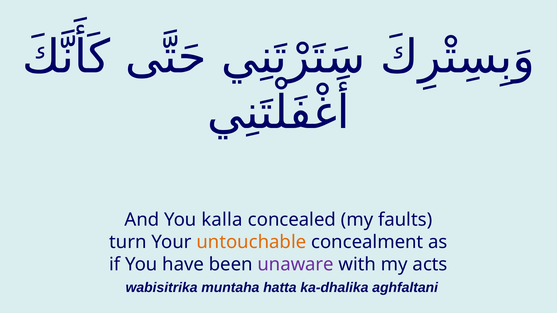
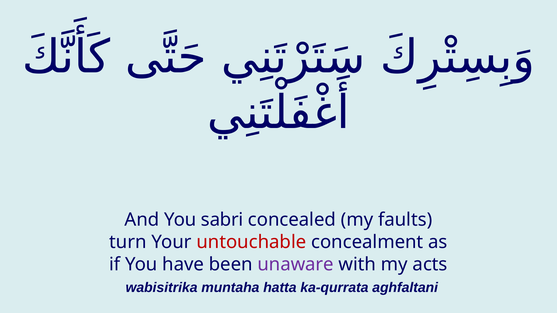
kalla: kalla -> sabri (222, 220)
untouchable colour: orange -> red (251, 242)
ka-dhalika: ka-dhalika -> ka-qurrata (334, 288)
